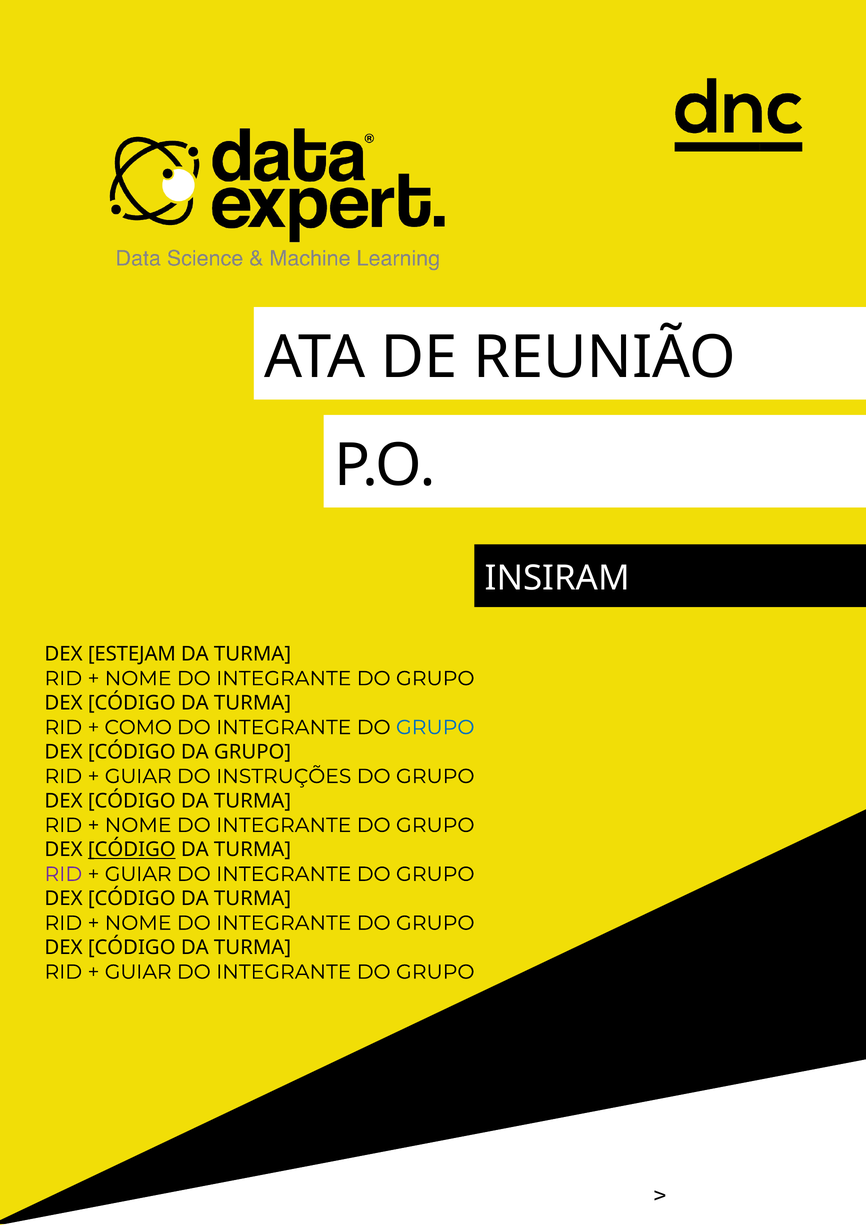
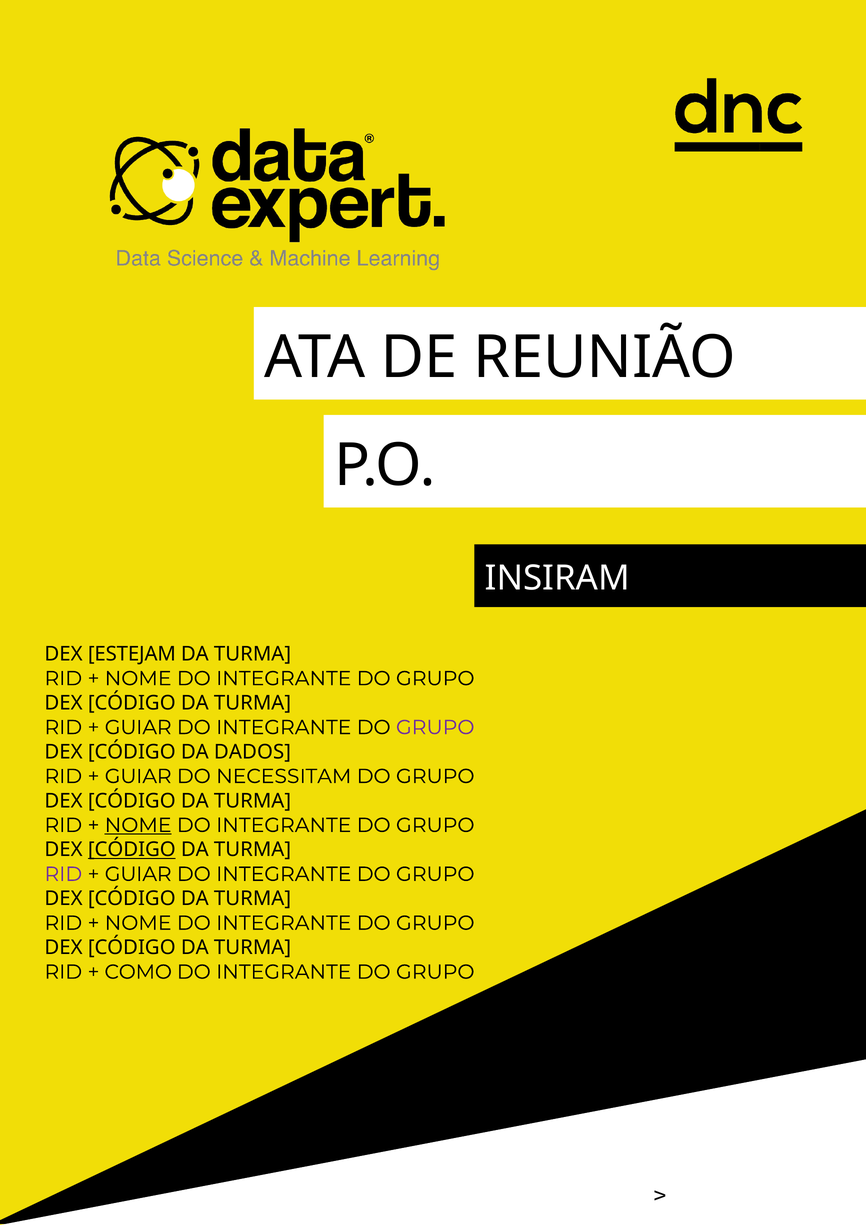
COMO: COMO -> GUIAR (138, 727)
GRUPO colour: blue -> purple (435, 727)
DA GRUPO: GRUPO -> DADOS (253, 752)
INSTRUÇÕES: INSTRUÇÕES -> NECESSITAM (284, 776)
NOME underline: none -> present (138, 825)
GUIAR: GUIAR -> COMO (138, 972)
